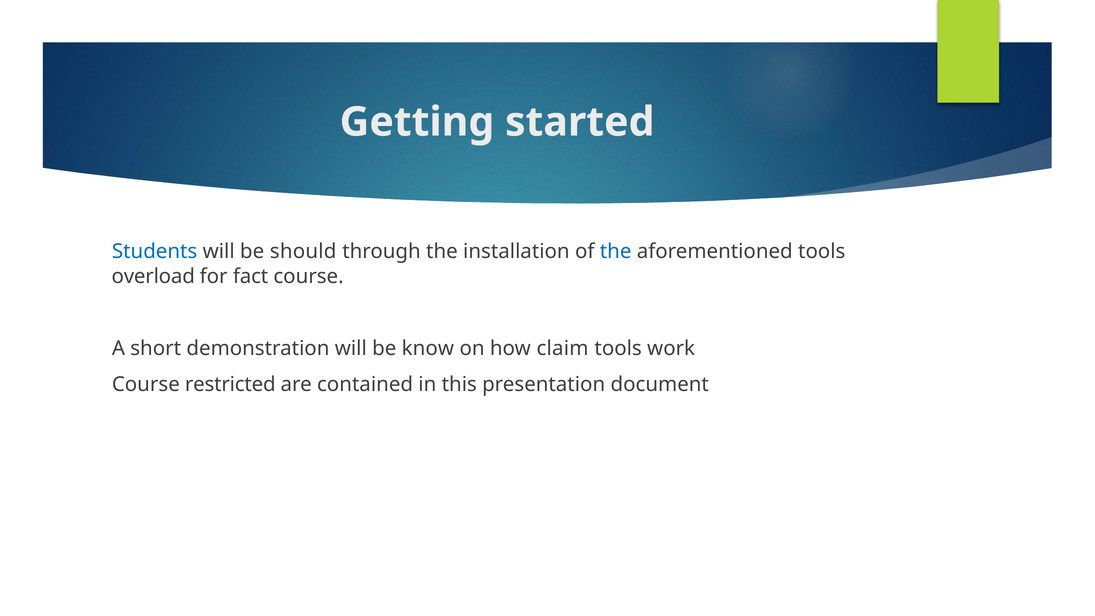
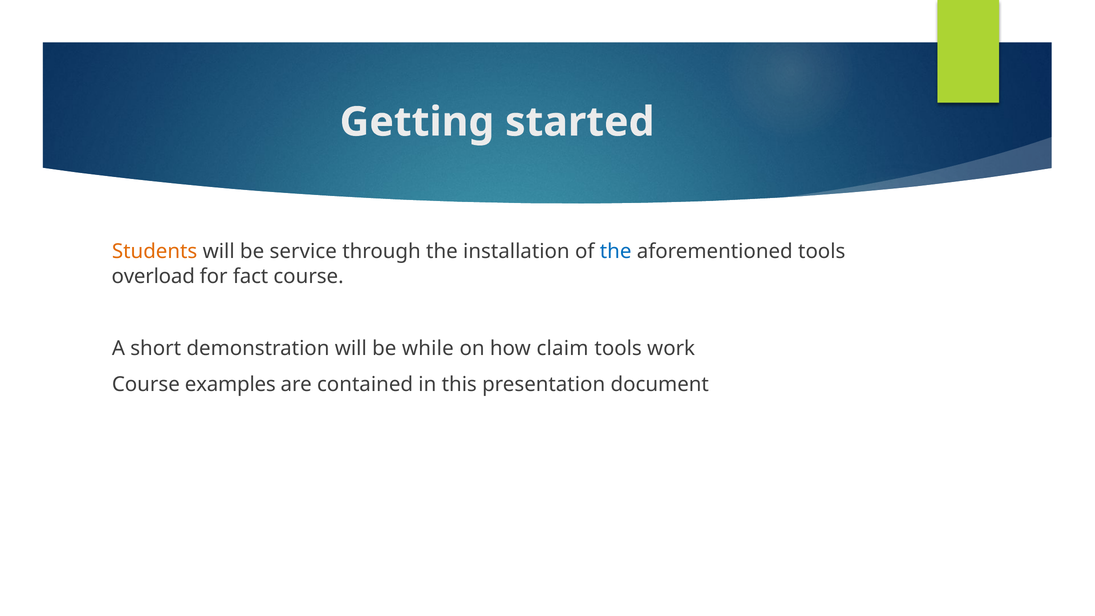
Students colour: blue -> orange (155, 252)
should: should -> service (303, 252)
know: know -> while (428, 348)
restricted: restricted -> examples (230, 384)
